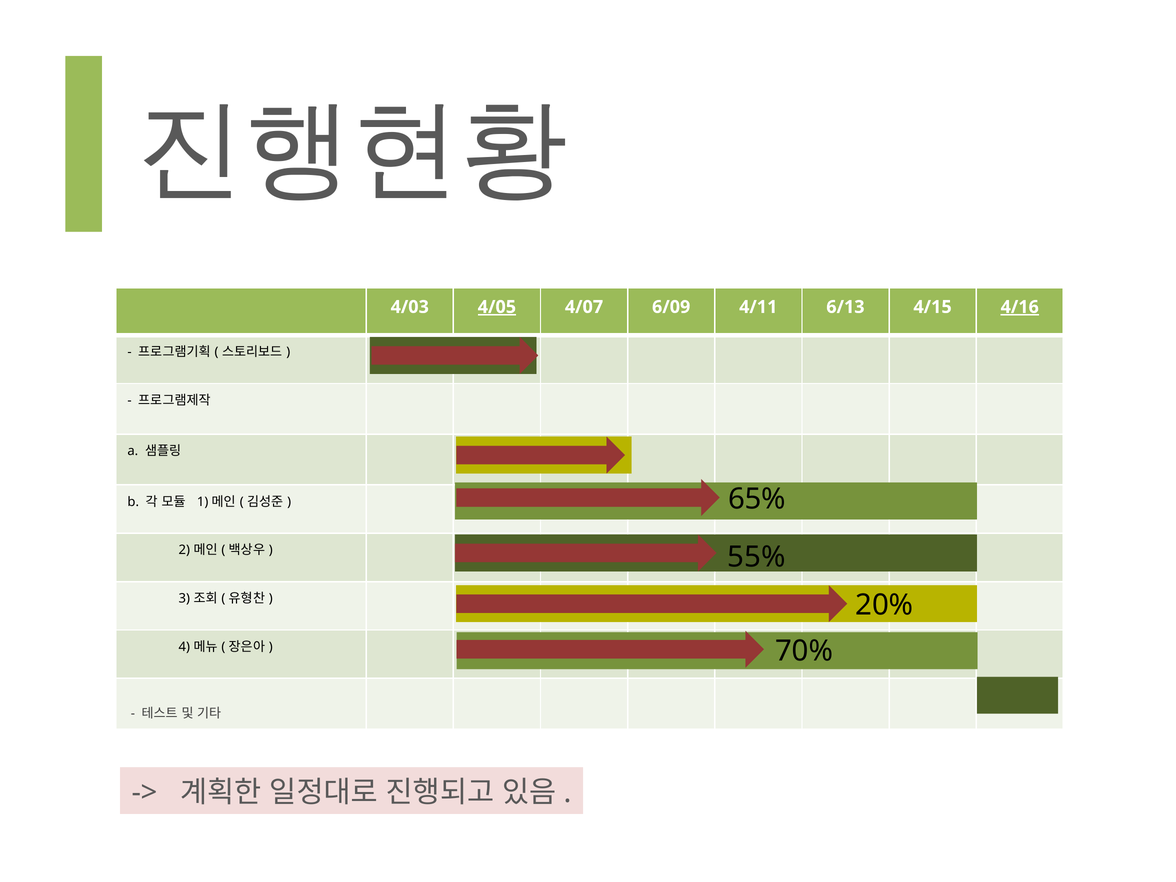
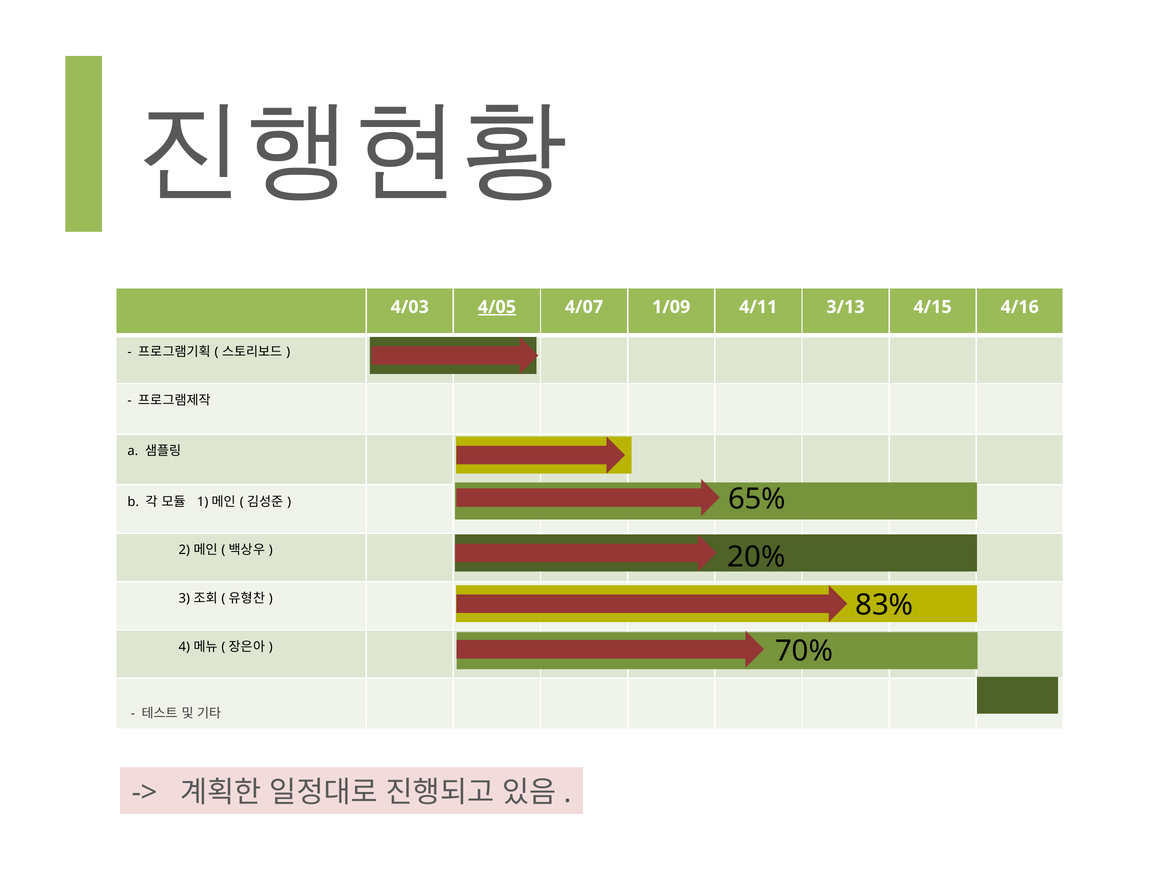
6/09: 6/09 -> 1/09 (671, 307)
6/13: 6/13 -> 3/13 (845, 307)
4/16 underline: present -> none (1020, 307)
55%: 55% -> 20% (756, 557)
20%: 20% -> 83% (884, 605)
